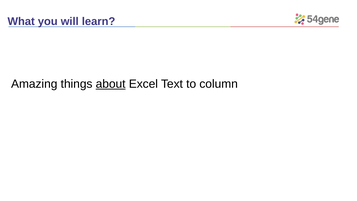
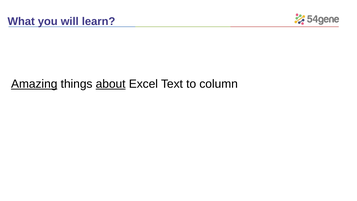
Amazing underline: none -> present (34, 84)
